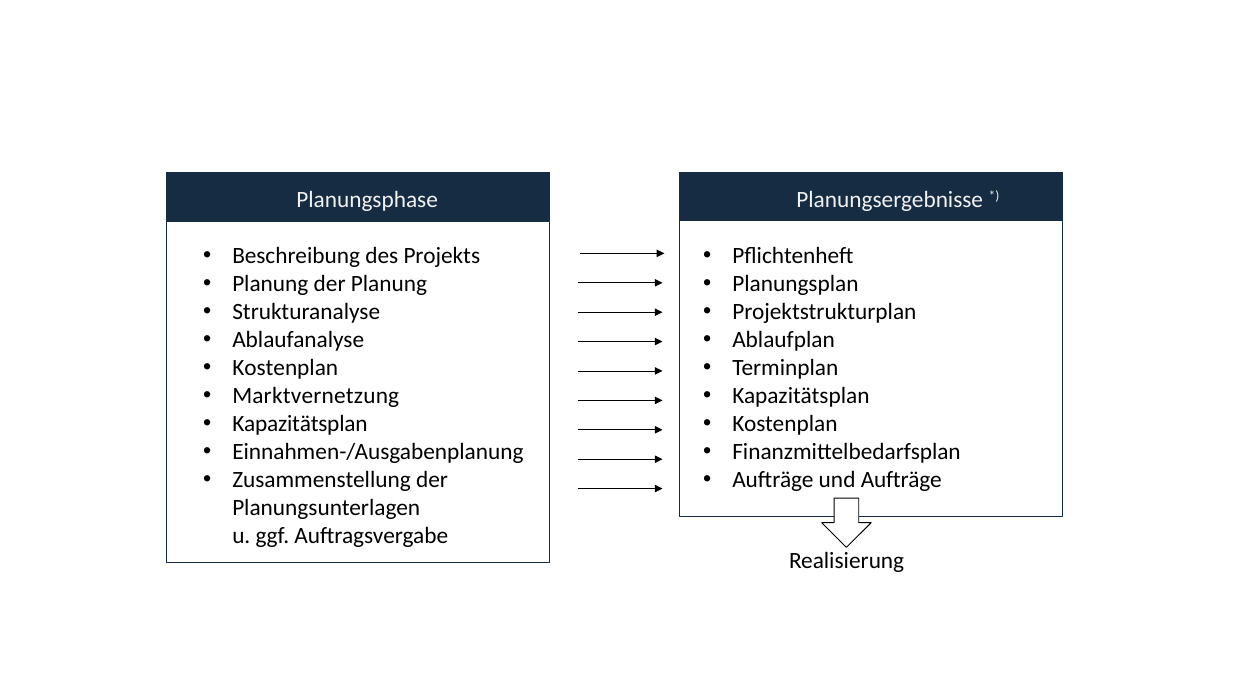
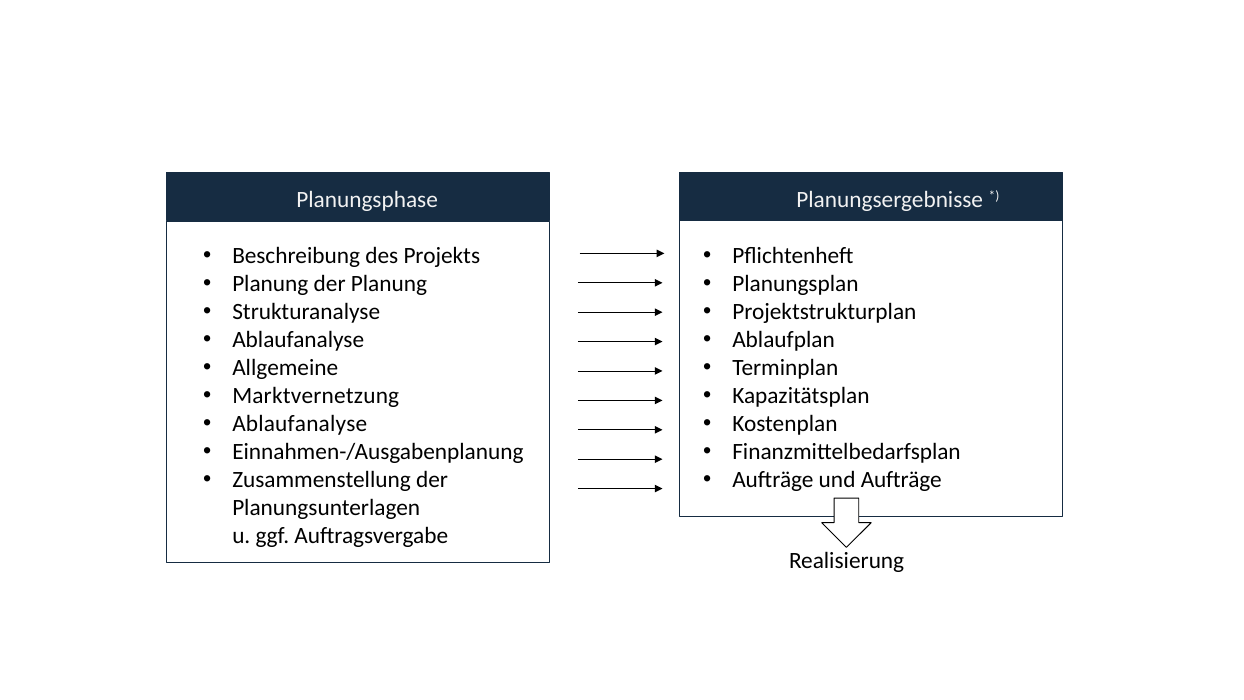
Kostenplan: Kostenplan -> Allgemeine (285, 368)
Kapazitätsplan: Kapazitätsplan -> Ablaufanalyse (300, 424)
